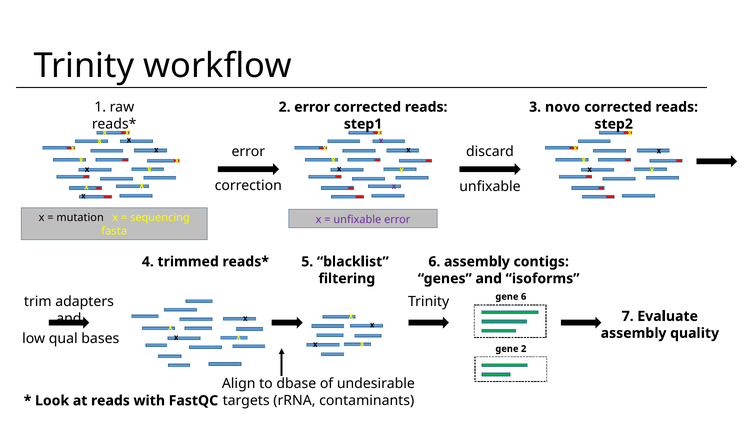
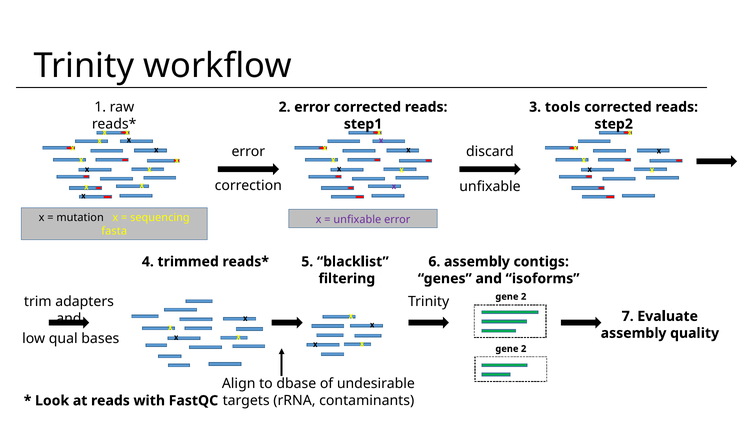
novo: novo -> tools (563, 107)
6: 6 -> 2 (524, 296)
